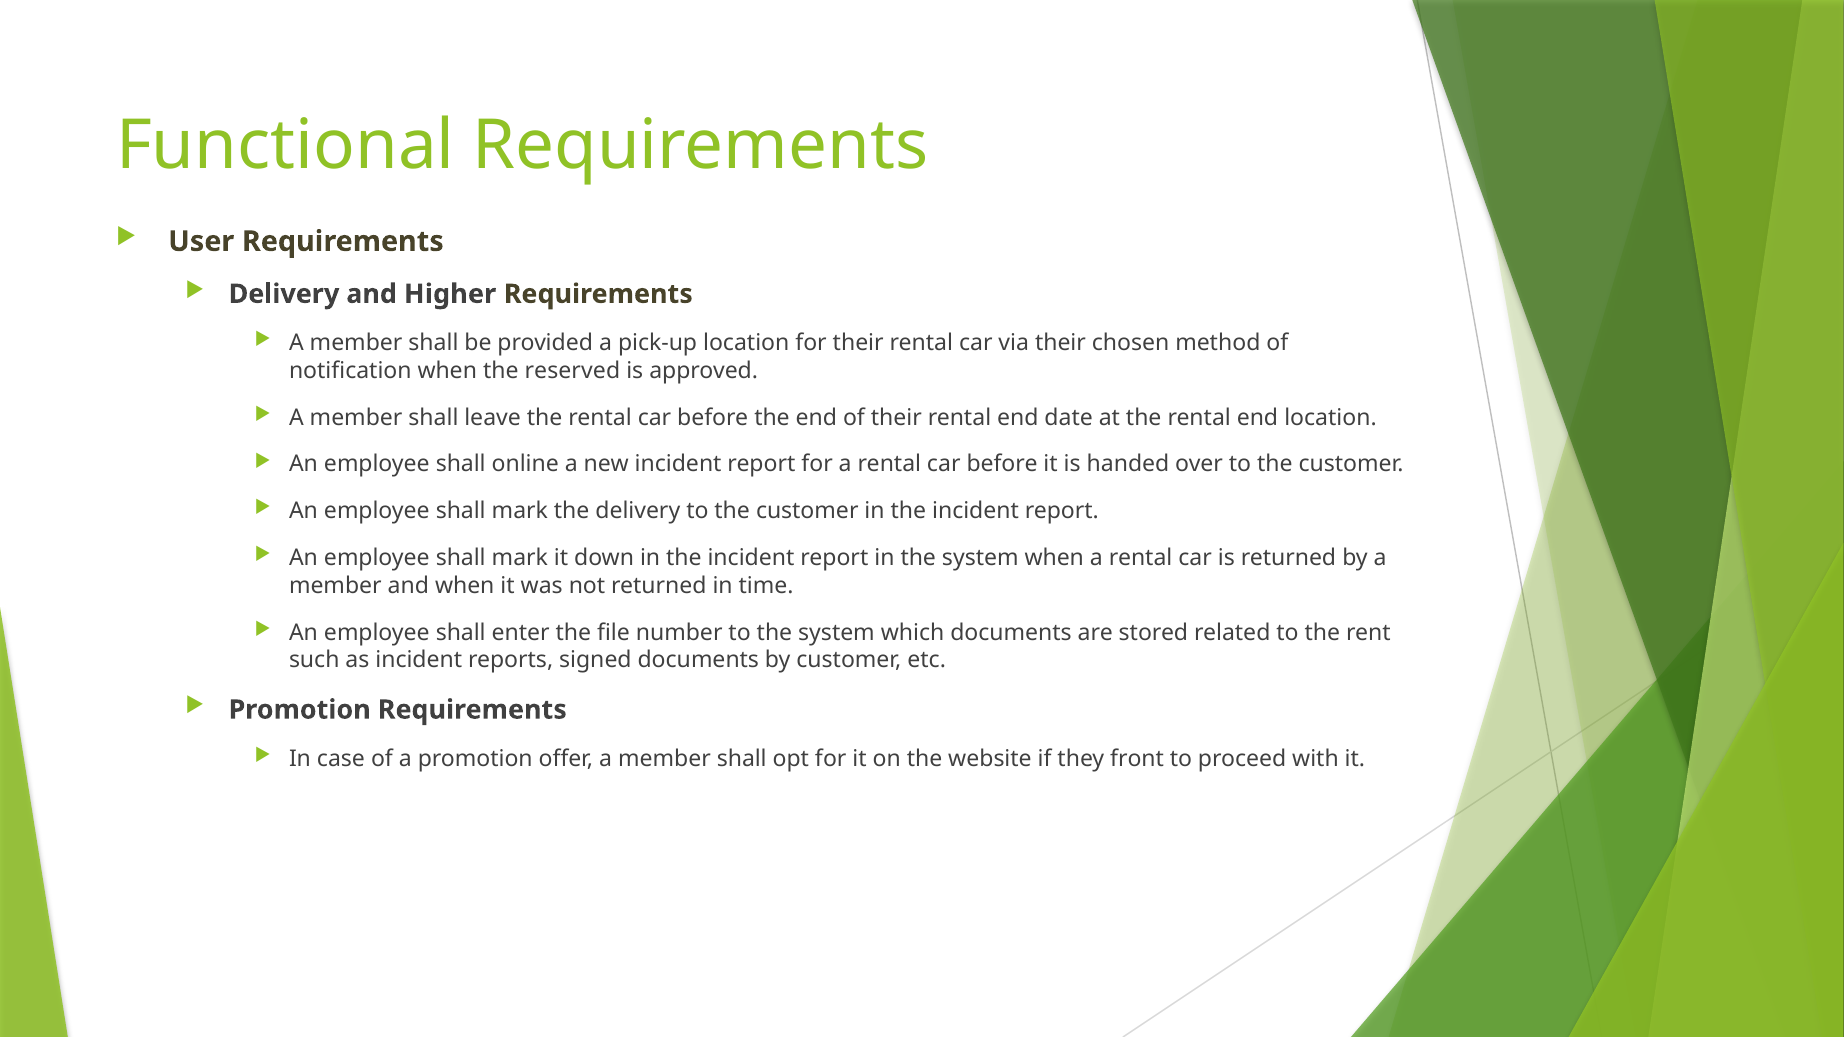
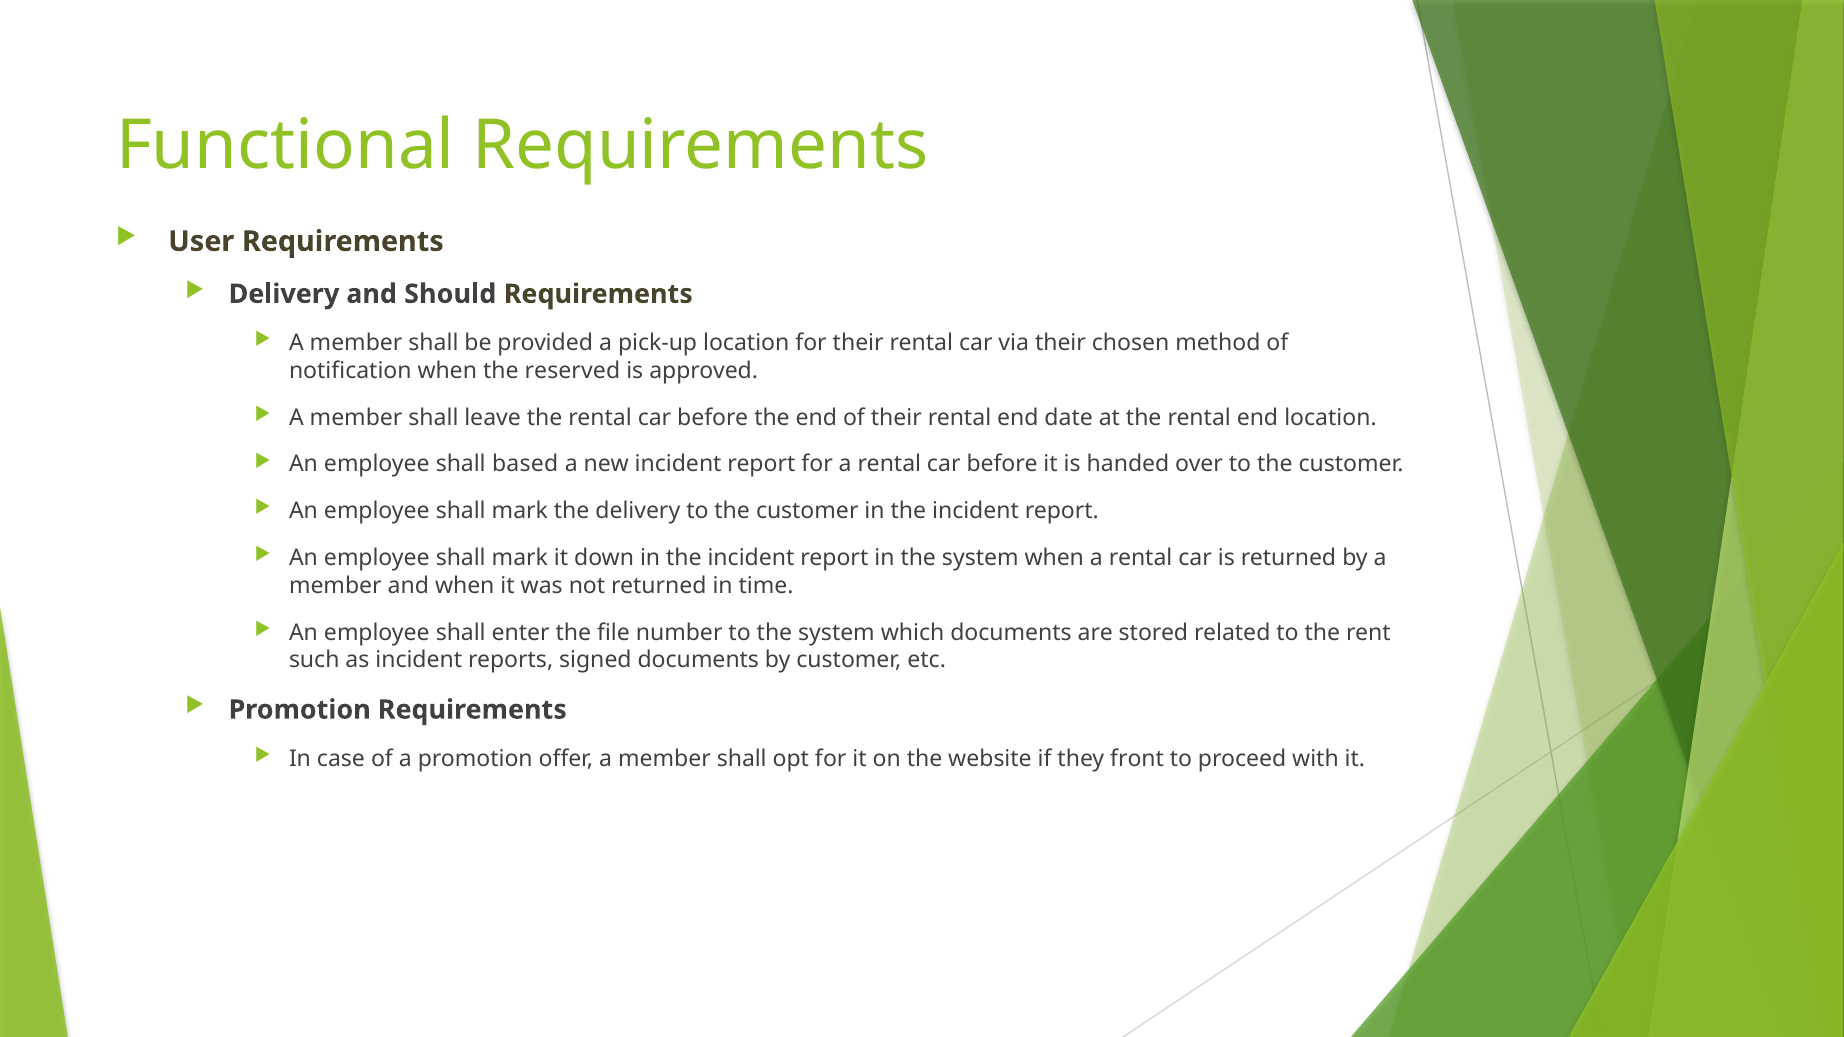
Higher: Higher -> Should (450, 294)
online: online -> based (525, 464)
